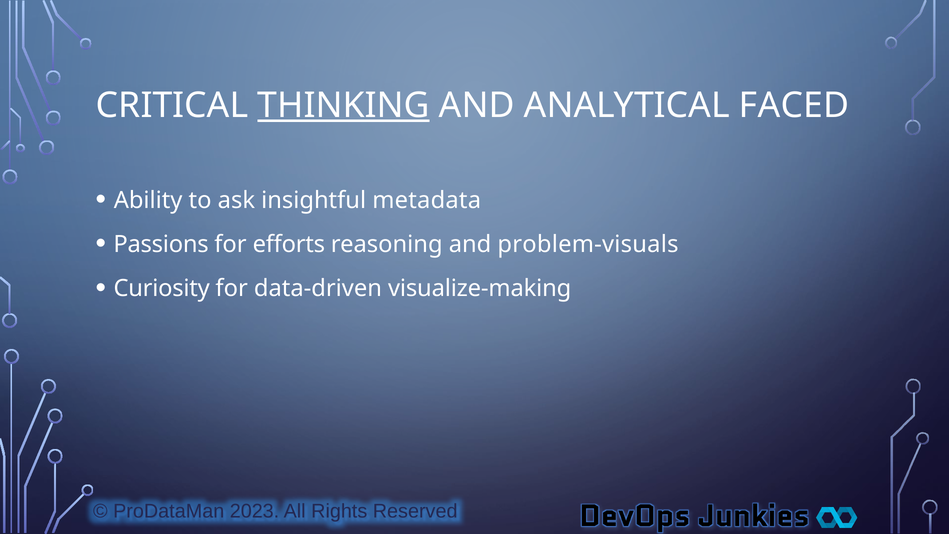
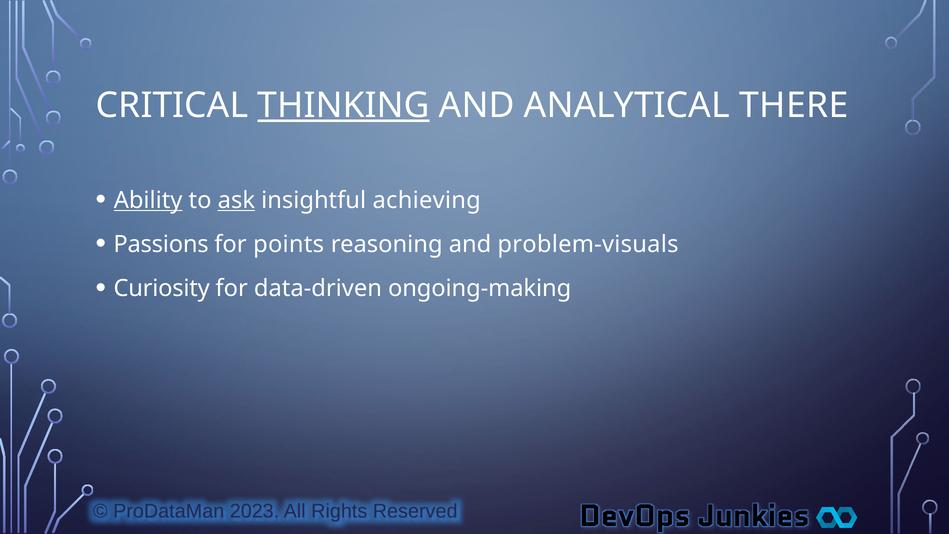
FACED: FACED -> THERE (794, 105)
Ability underline: none -> present (148, 200)
ask underline: none -> present (236, 200)
metadata: metadata -> achieving (427, 200)
efforts: efforts -> points (289, 244)
visualize-making: visualize-making -> ongoing-making (480, 288)
